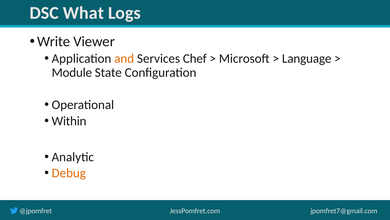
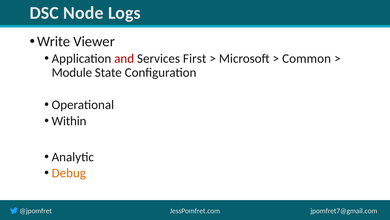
What: What -> Node (83, 13)
and colour: orange -> red (124, 58)
Chef: Chef -> First (195, 58)
Language: Language -> Common (307, 58)
